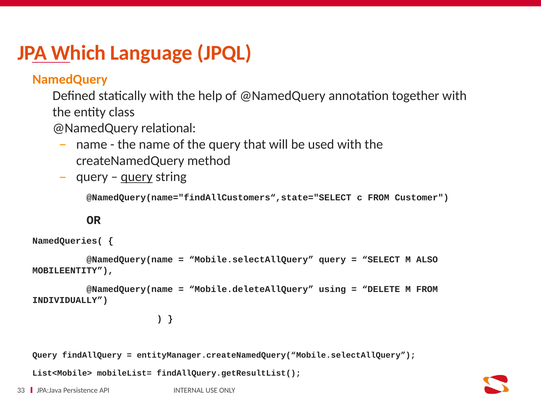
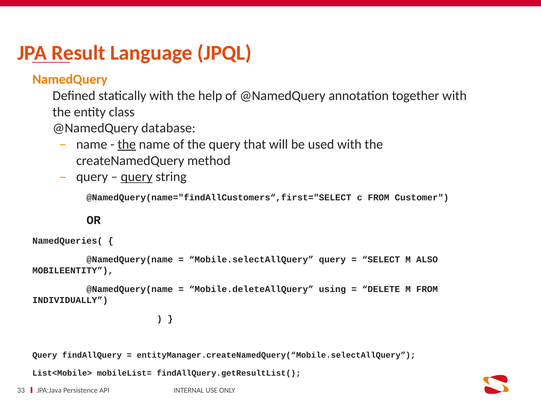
Which: Which -> Result (78, 53)
relational: relational -> database (168, 128)
the underline: none -> present (127, 144)
@NamedQuery(name="findAllCustomers“,state="SELECT: @NamedQuery(name="findAllCustomers“,state="SELECT -> @NamedQuery(name="findAllCustomers“,first="SELECT (219, 197)
